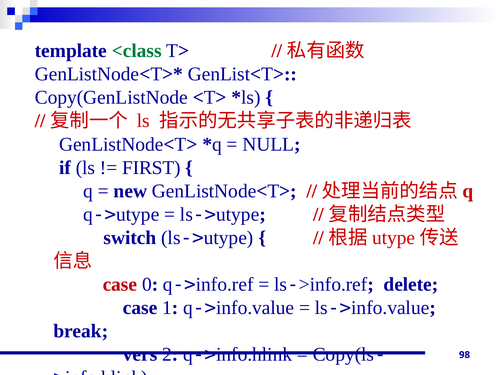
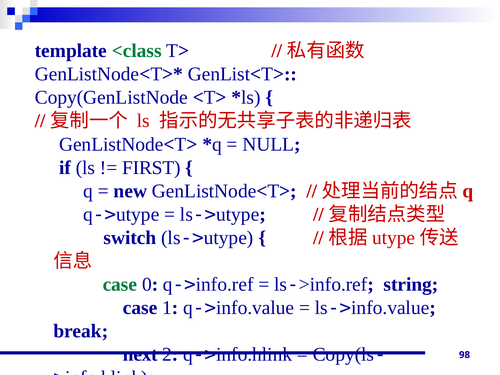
case colour: red -> green (120, 284)
delete: delete -> string (411, 284)
vers: vers -> next (140, 354)
